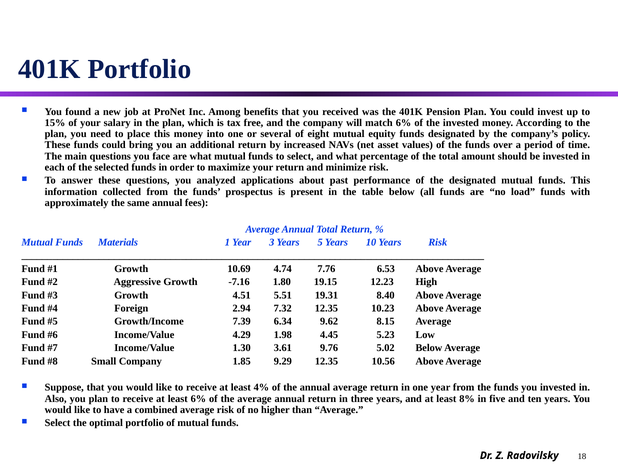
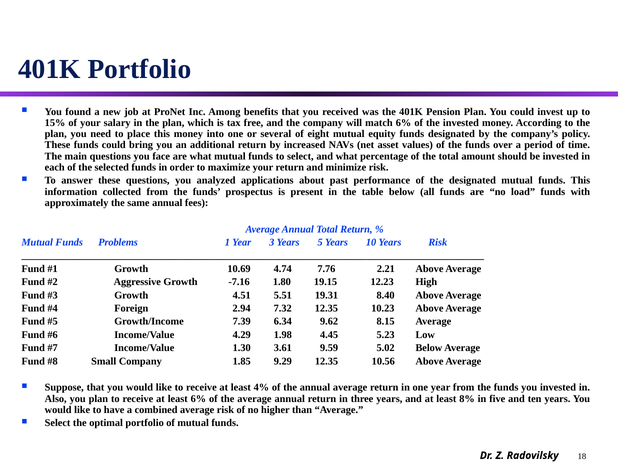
Materials: Materials -> Problems (118, 242)
6.53: 6.53 -> 2.21 (386, 268)
9.76: 9.76 -> 9.59 (329, 348)
